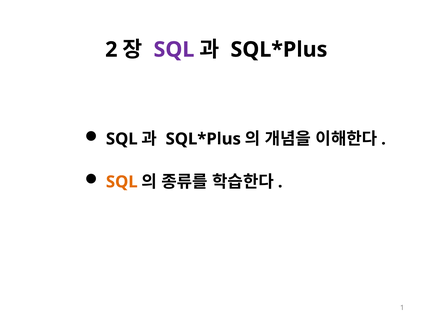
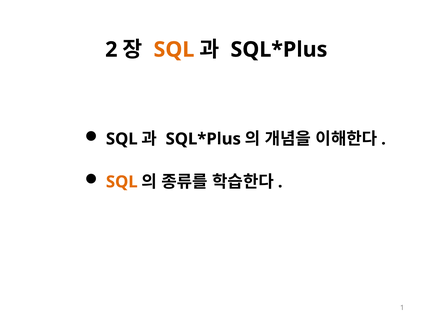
SQL colour: purple -> orange (174, 49)
